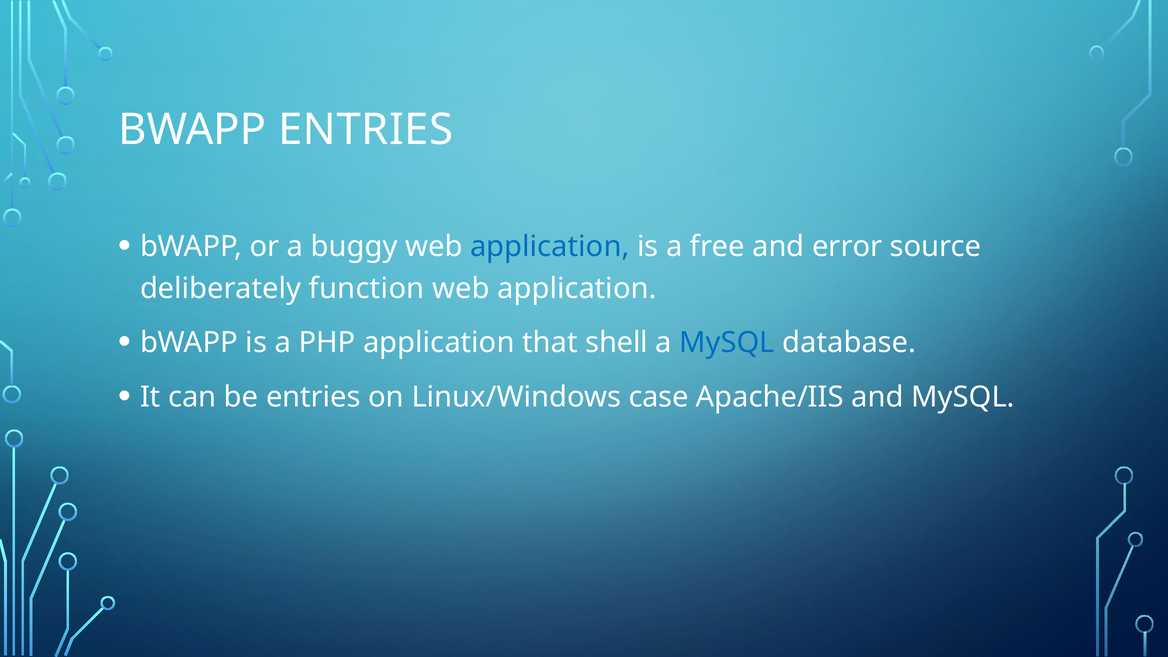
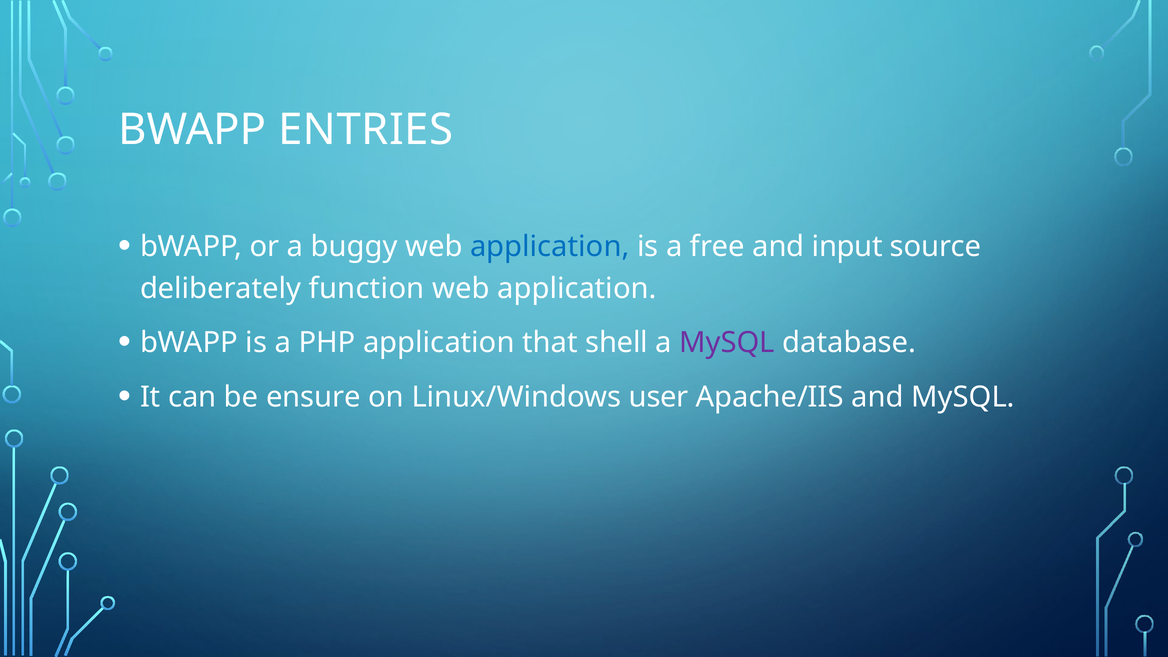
error: error -> input (847, 246)
MySQL colour: blue -> purple (727, 343)
be entries: entries -> ensure (313, 397)
case: case -> user (659, 397)
